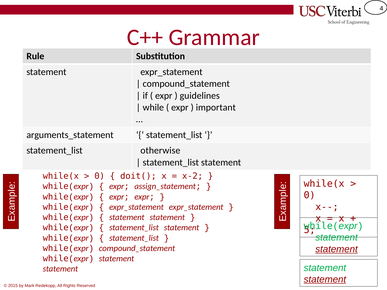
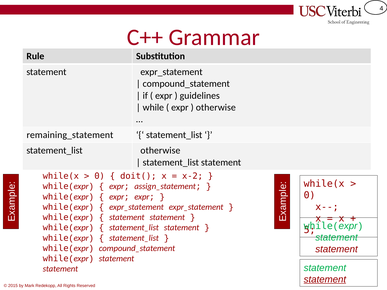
important: important -> otherwise (216, 107)
arguments_statement: arguments_statement -> remaining_statement (70, 135)
statement underline: present -> none (337, 249)
